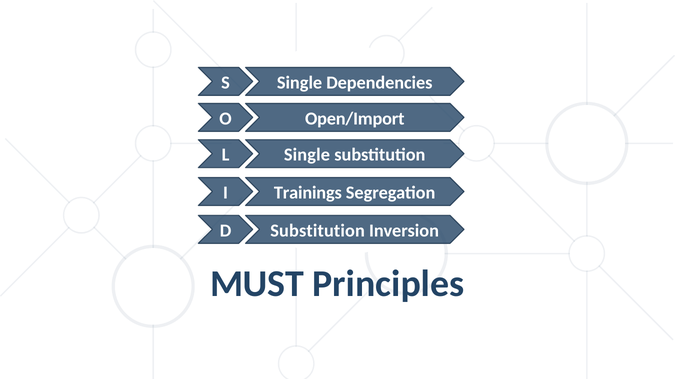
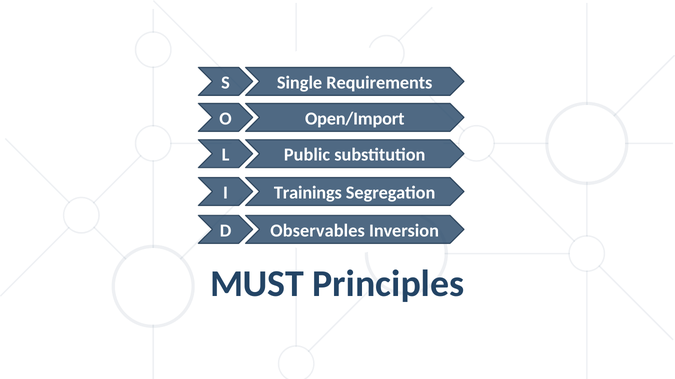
Dependencies: Dependencies -> Requirements (379, 83)
L Single: Single -> Public (307, 155)
D Substitution: Substitution -> Observables (318, 231)
